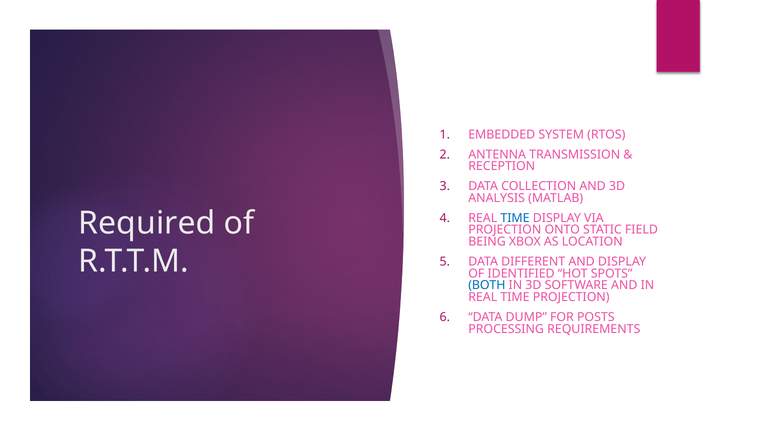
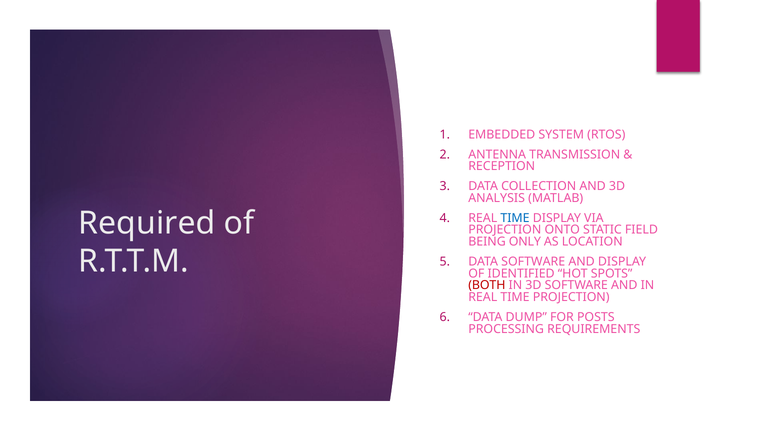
XBOX: XBOX -> ONLY (525, 242)
DATA DIFFERENT: DIFFERENT -> SOFTWARE (533, 262)
BOTH colour: blue -> red (487, 286)
